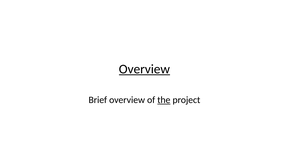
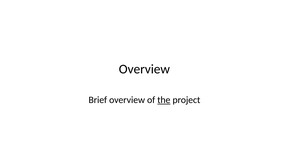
Overview underline: present -> none (144, 69)
